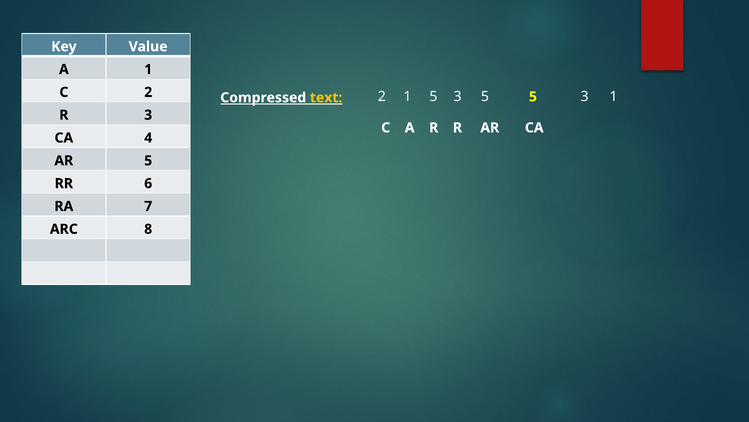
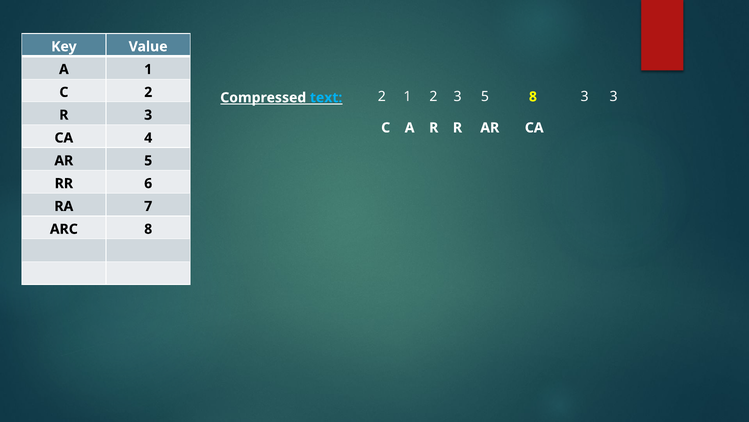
1 5: 5 -> 2 (433, 97)
5 5: 5 -> 8 (533, 97)
3 1: 1 -> 3 (614, 97)
text colour: yellow -> light blue (326, 98)
